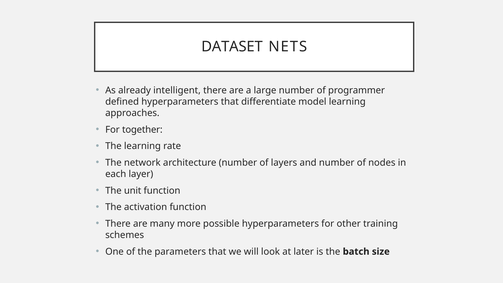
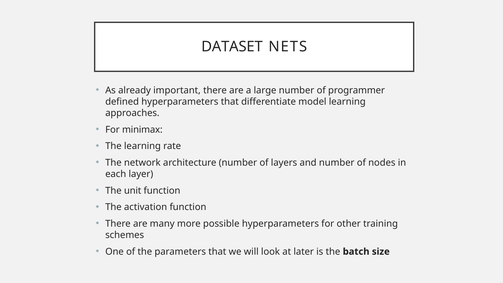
intelligent: intelligent -> important (177, 90)
together: together -> minimax (142, 130)
